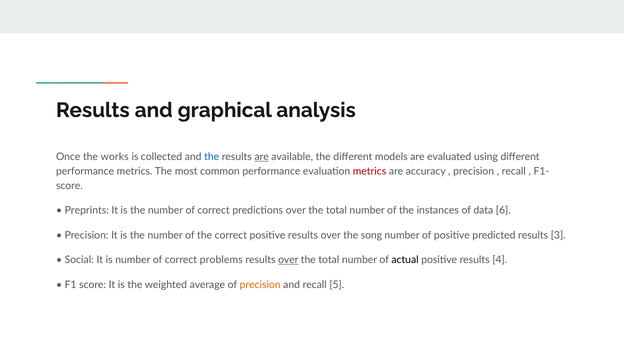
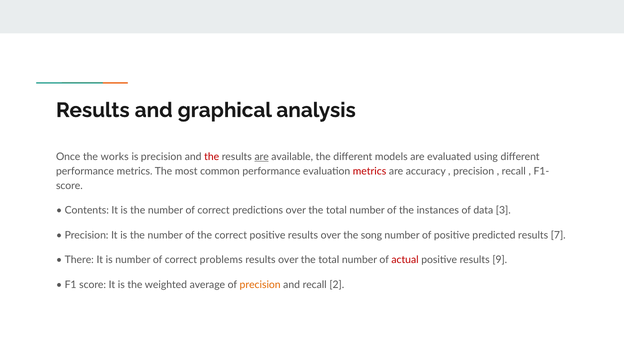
is collected: collected -> precision (161, 157)
the colour: blue -> red (212, 157)
Preprints: Preprints -> Contents (87, 210)
6: 6 -> 3 (503, 210)
3: 3 -> 7 (558, 235)
Social: Social -> There (79, 260)
over underline: present -> none (288, 260)
actual colour: black -> red (405, 260)
4: 4 -> 9 (500, 260)
5: 5 -> 2 (337, 285)
